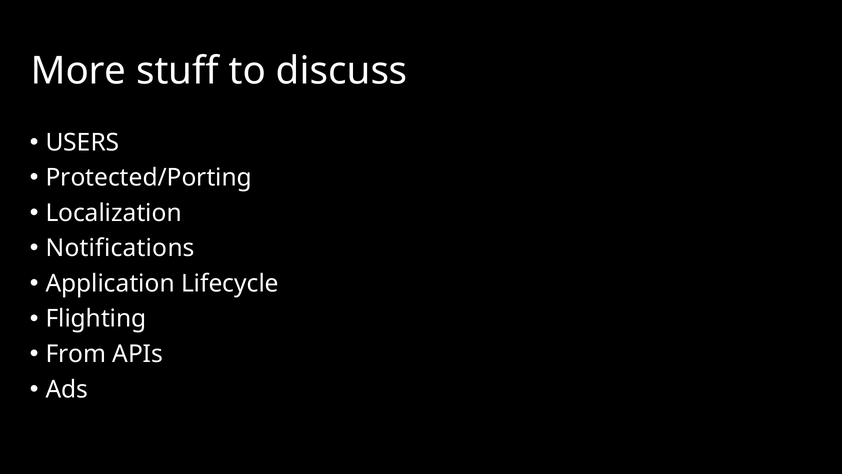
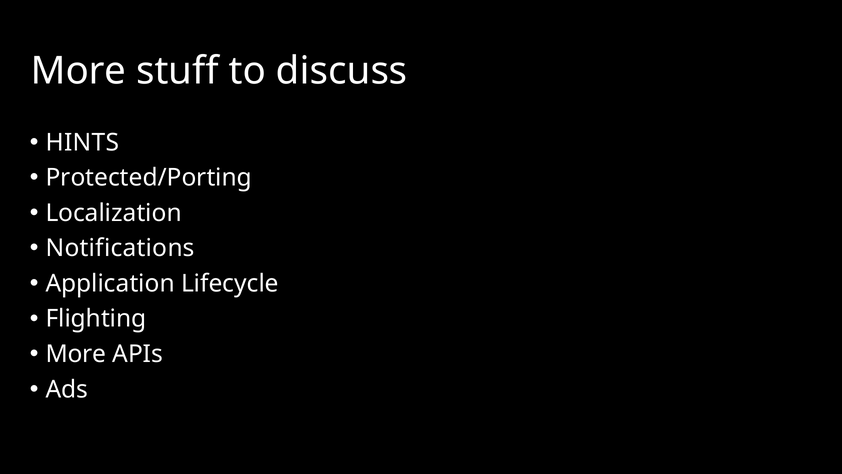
USERS: USERS -> HINTS (82, 142)
From: From -> More (76, 354)
